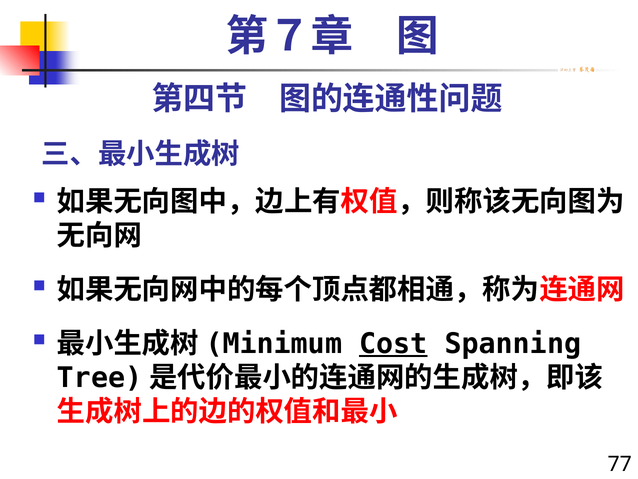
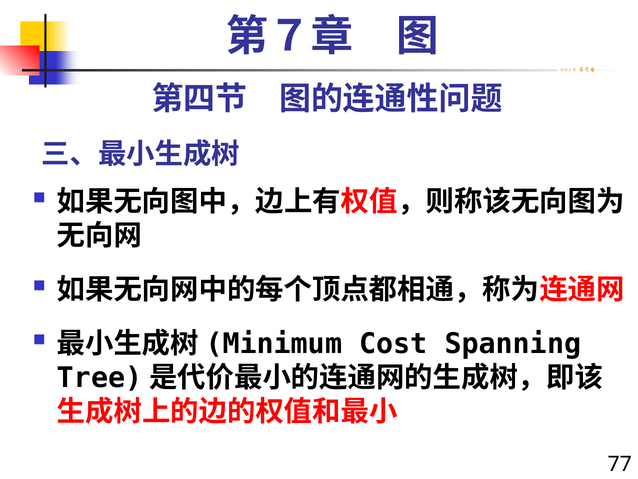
Cost underline: present -> none (393, 343)
